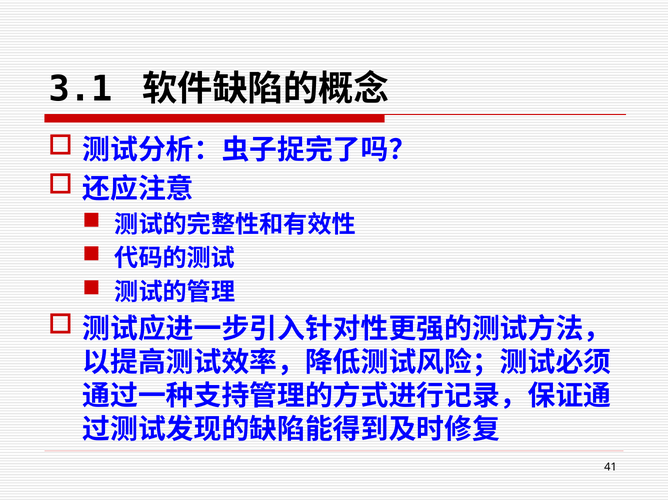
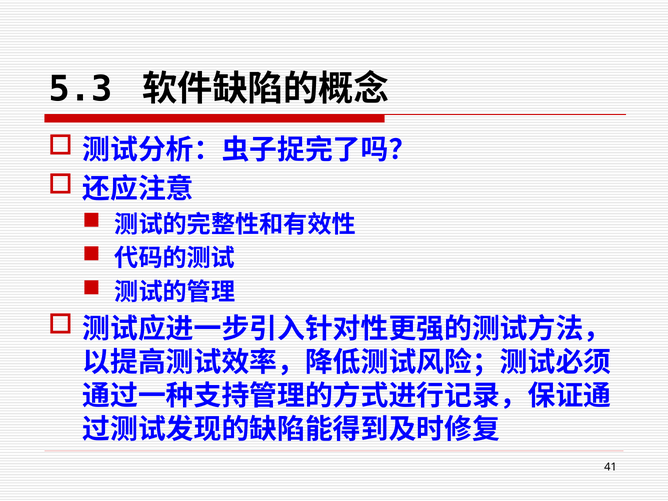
3.1: 3.1 -> 5.3 (80, 89)
